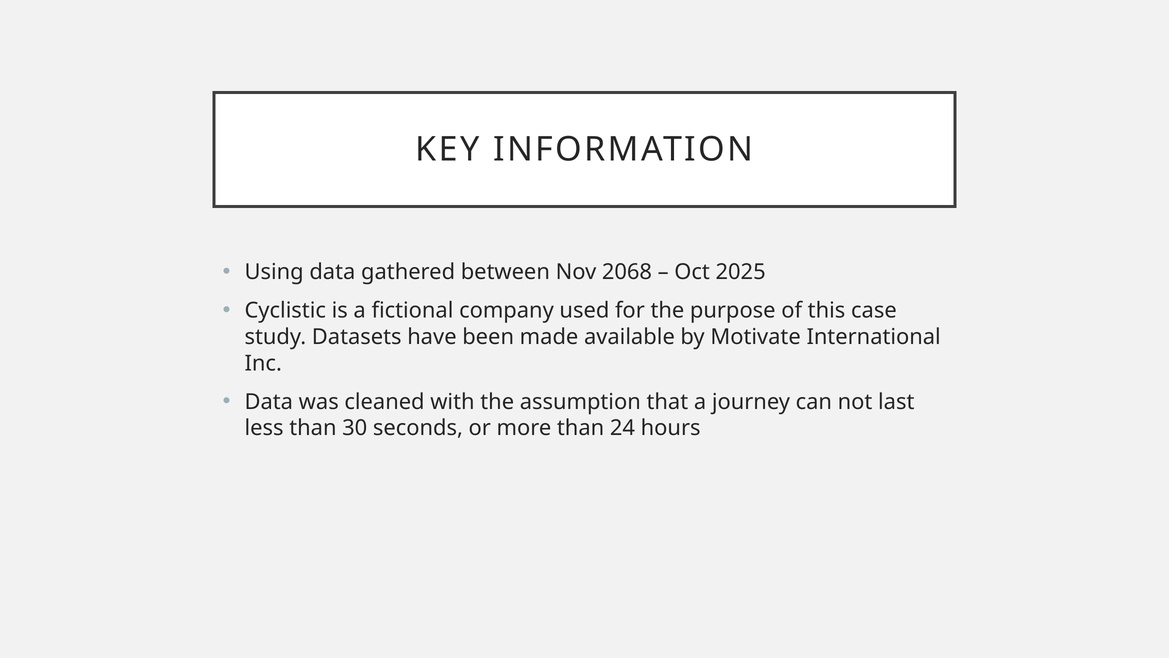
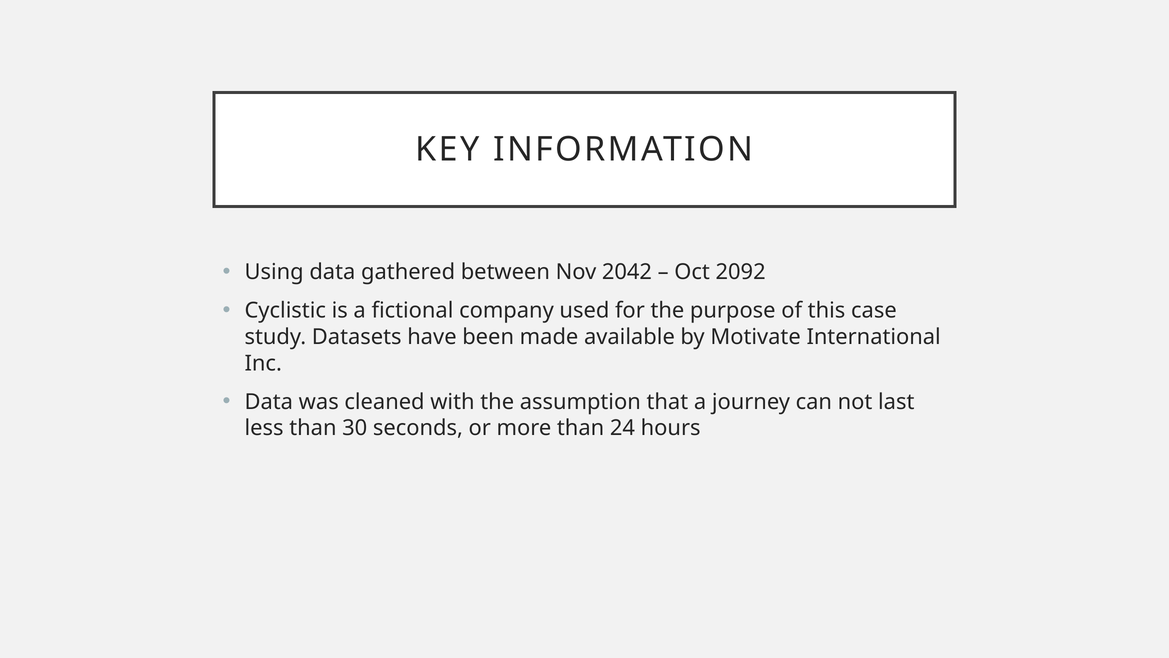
2068: 2068 -> 2042 (627, 272)
2025: 2025 -> 2092 (741, 272)
